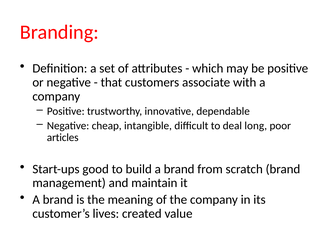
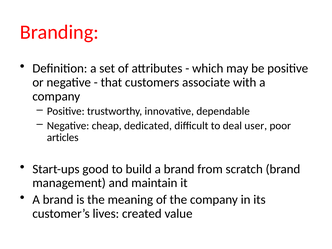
intangible: intangible -> dedicated (148, 126)
long: long -> user (256, 126)
